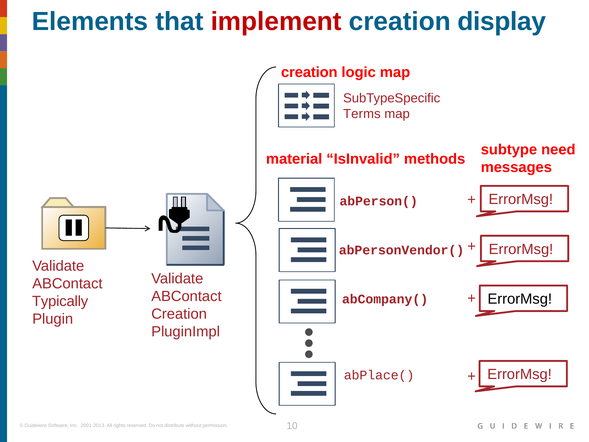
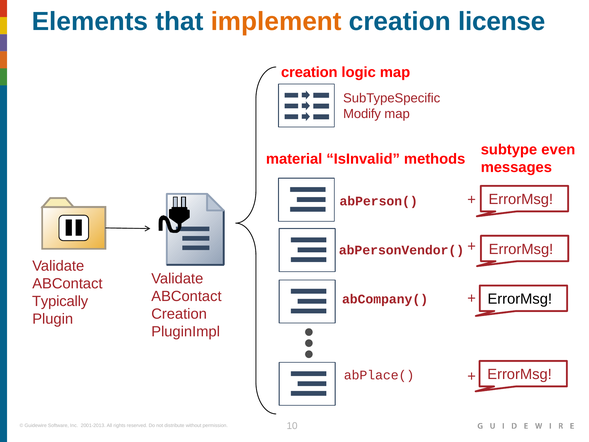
implement colour: red -> orange (276, 22)
display: display -> license (502, 22)
Terms: Terms -> Modify (362, 114)
need: need -> even (558, 149)
